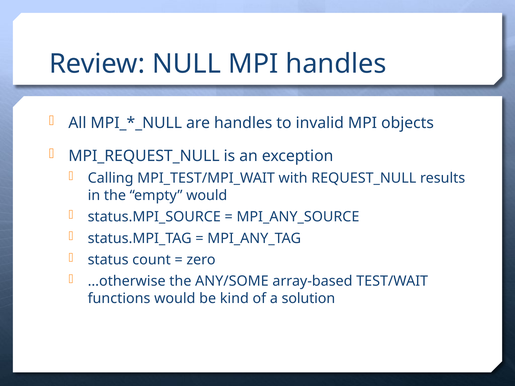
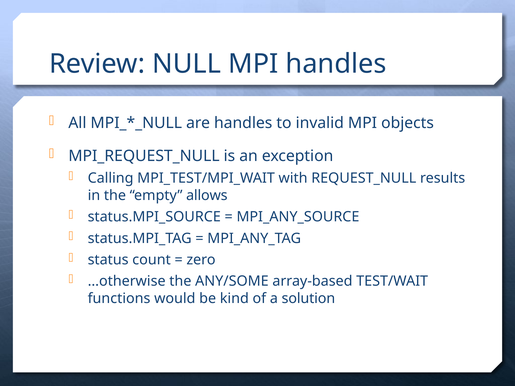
empty would: would -> allows (207, 196)
